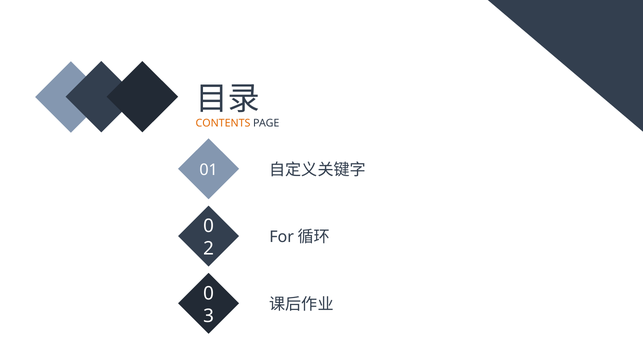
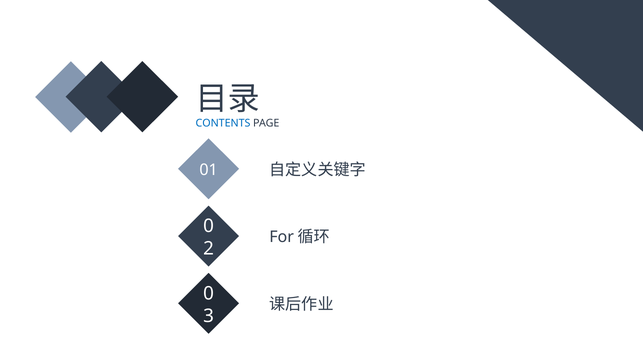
CONTENTS colour: orange -> blue (223, 123)
